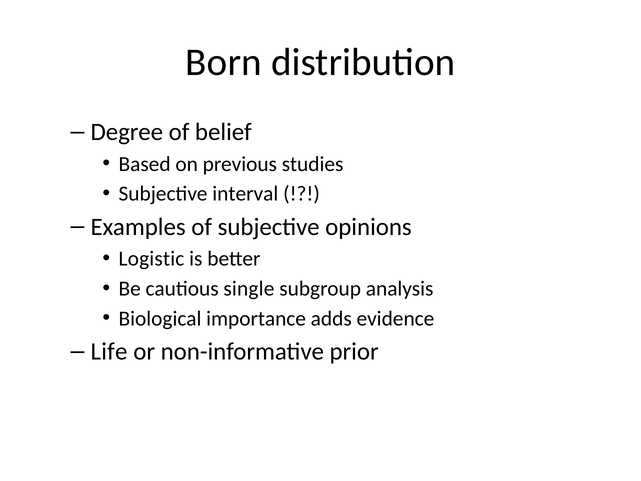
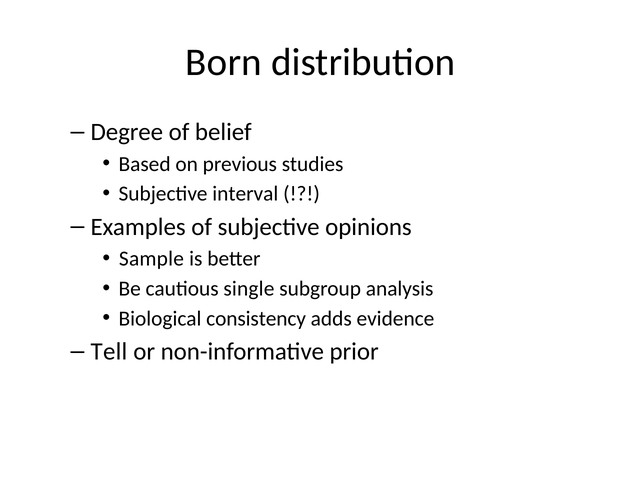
Logistic: Logistic -> Sample (151, 259)
importance: importance -> consistency (256, 318)
Life: Life -> Tell (109, 351)
